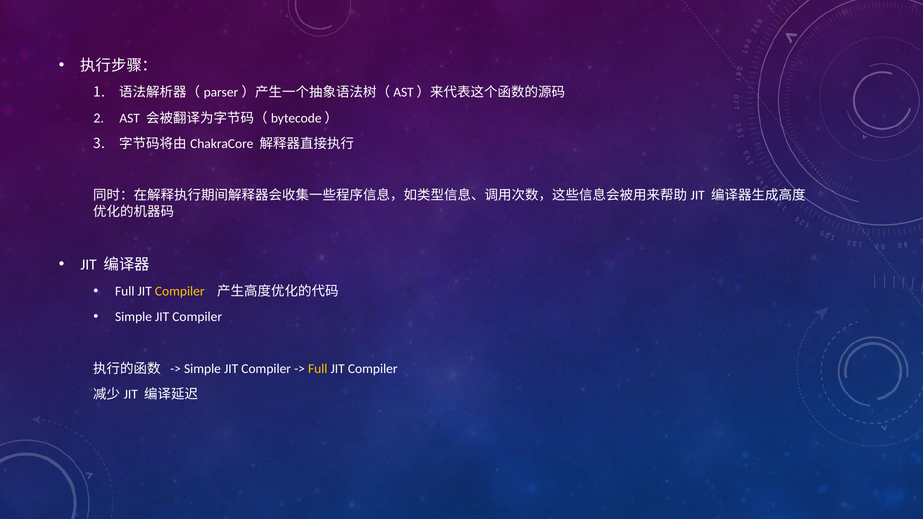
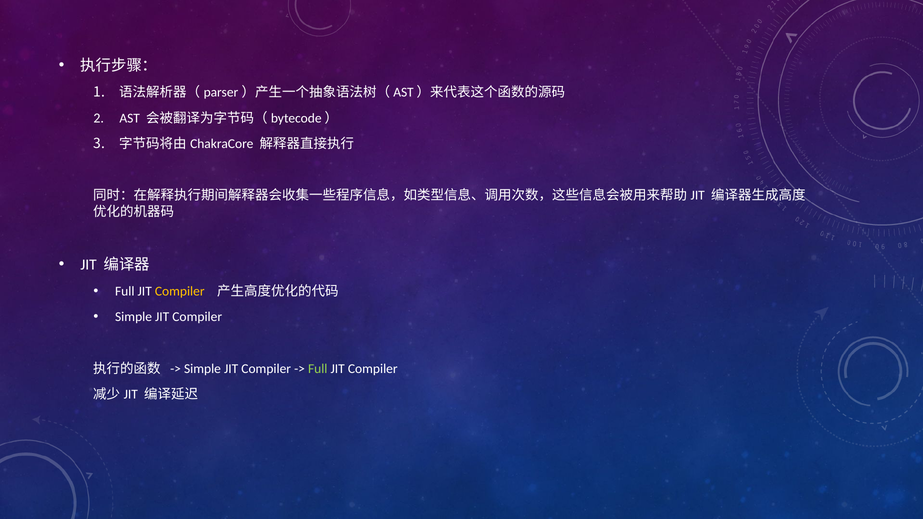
Full colour: yellow -> light green (318, 369)
